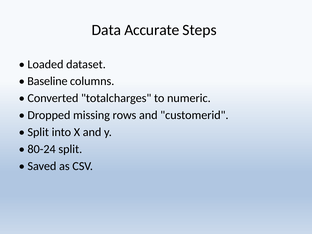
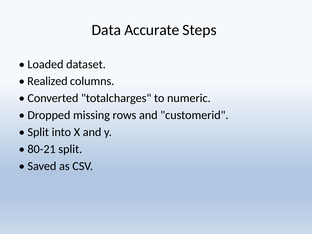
Baseline: Baseline -> Realized (47, 81)
80-24: 80-24 -> 80-21 (42, 149)
